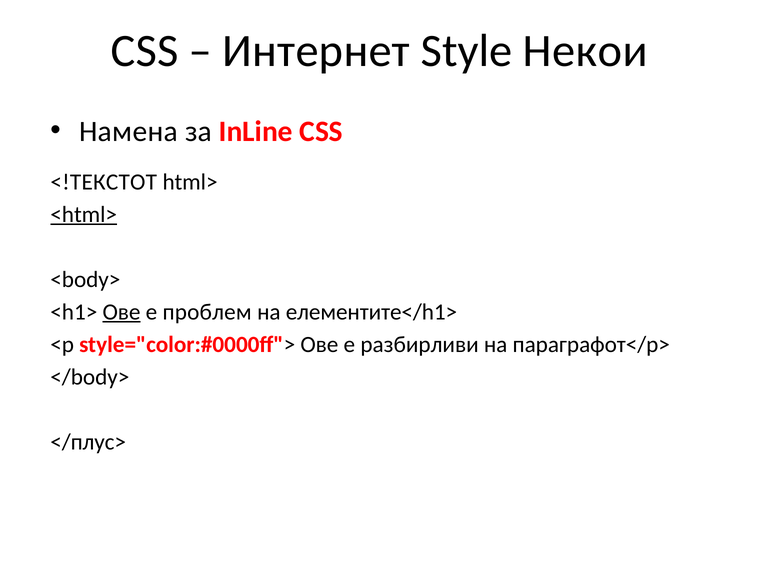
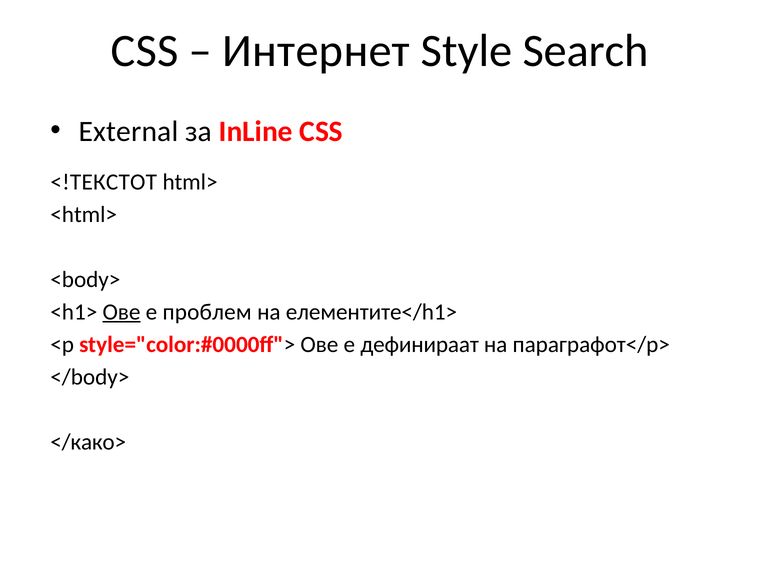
Некои: Некои -> Search (586, 51)
Намена: Намена -> External (129, 131)
<html> underline: present -> none (84, 214)
разбирливи: разбирливи -> дефинираат (420, 344)
</плус>: </плус> -> </како> (88, 442)
